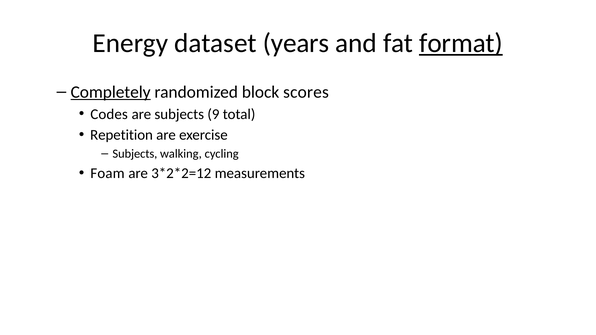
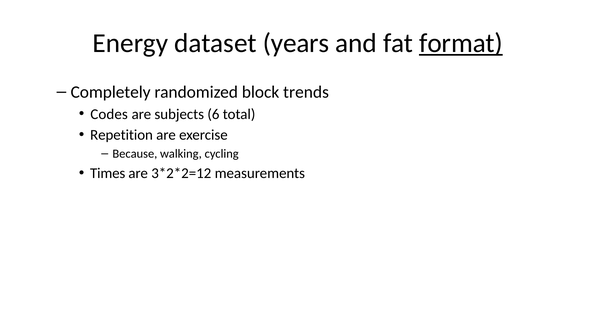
Completely underline: present -> none (111, 92)
scores: scores -> trends (306, 92)
9: 9 -> 6 (213, 114)
Subjects: Subjects -> Because (135, 154)
Foam: Foam -> Times (108, 173)
